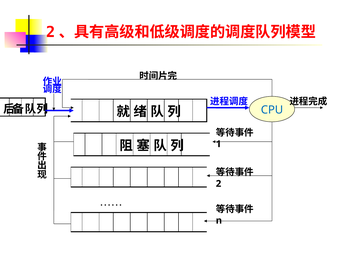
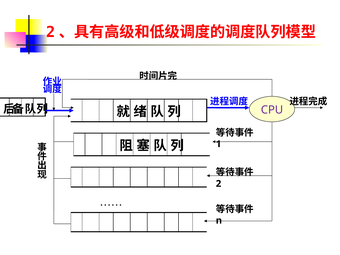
CPU colour: blue -> purple (272, 110)
